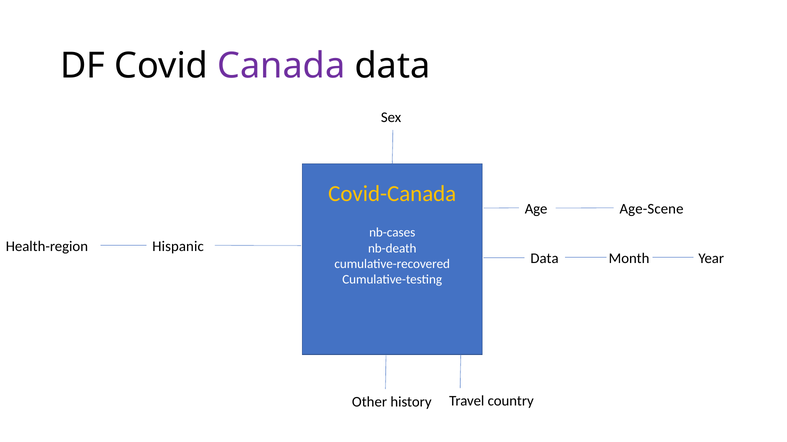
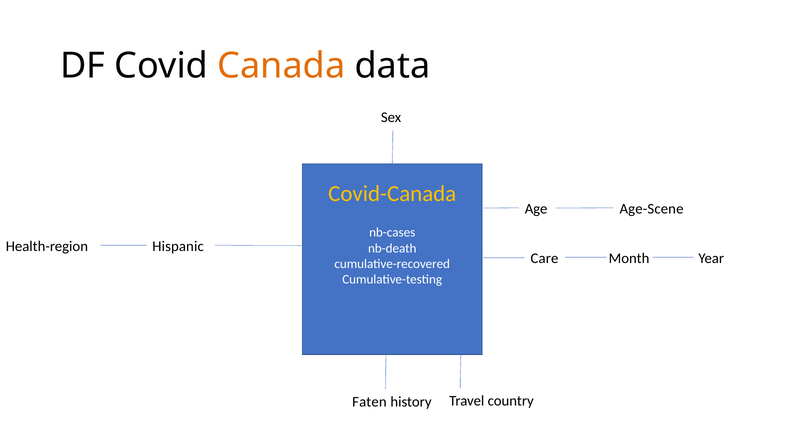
Canada colour: purple -> orange (281, 66)
Data: Data -> Care (544, 259)
Other: Other -> Faten (369, 402)
